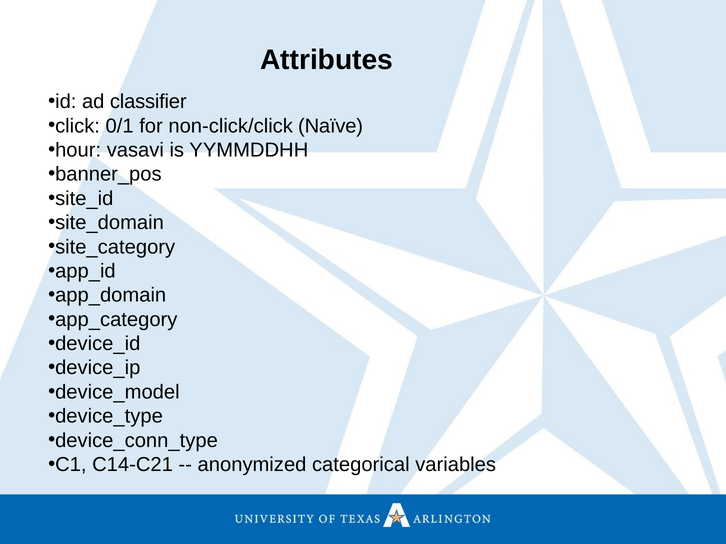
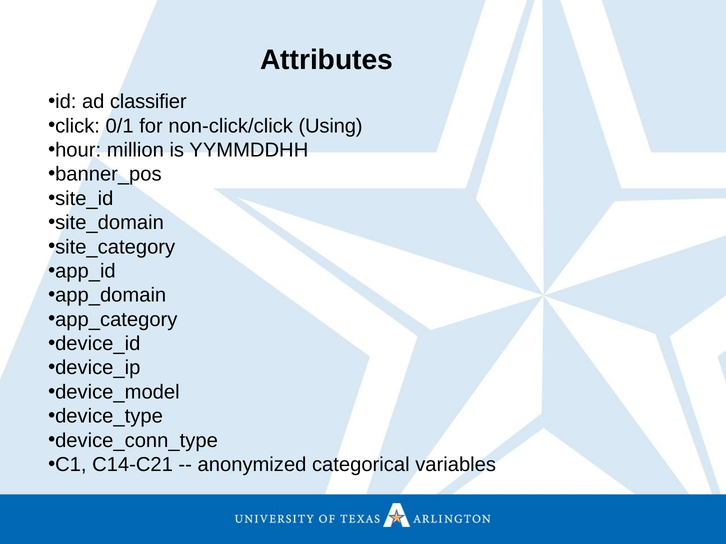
Naïve: Naïve -> Using (331, 126)
vasavi: vasavi -> million (135, 150)
